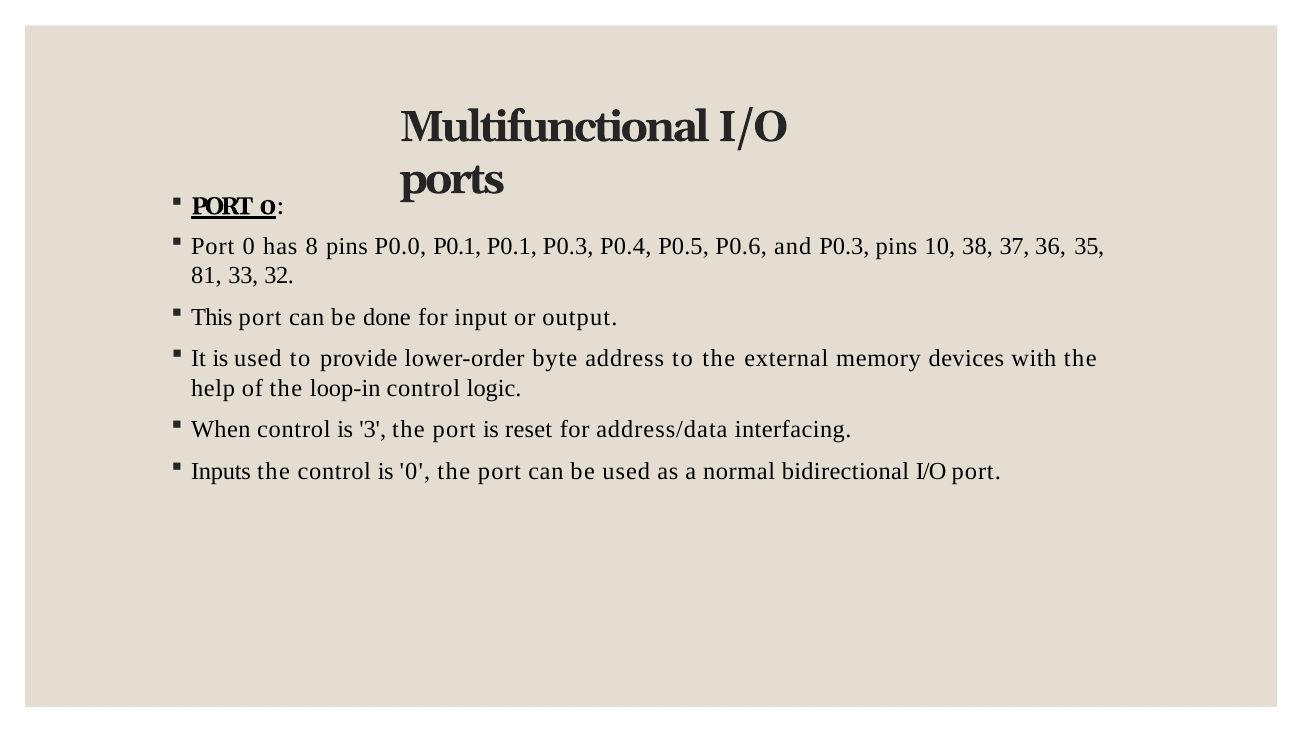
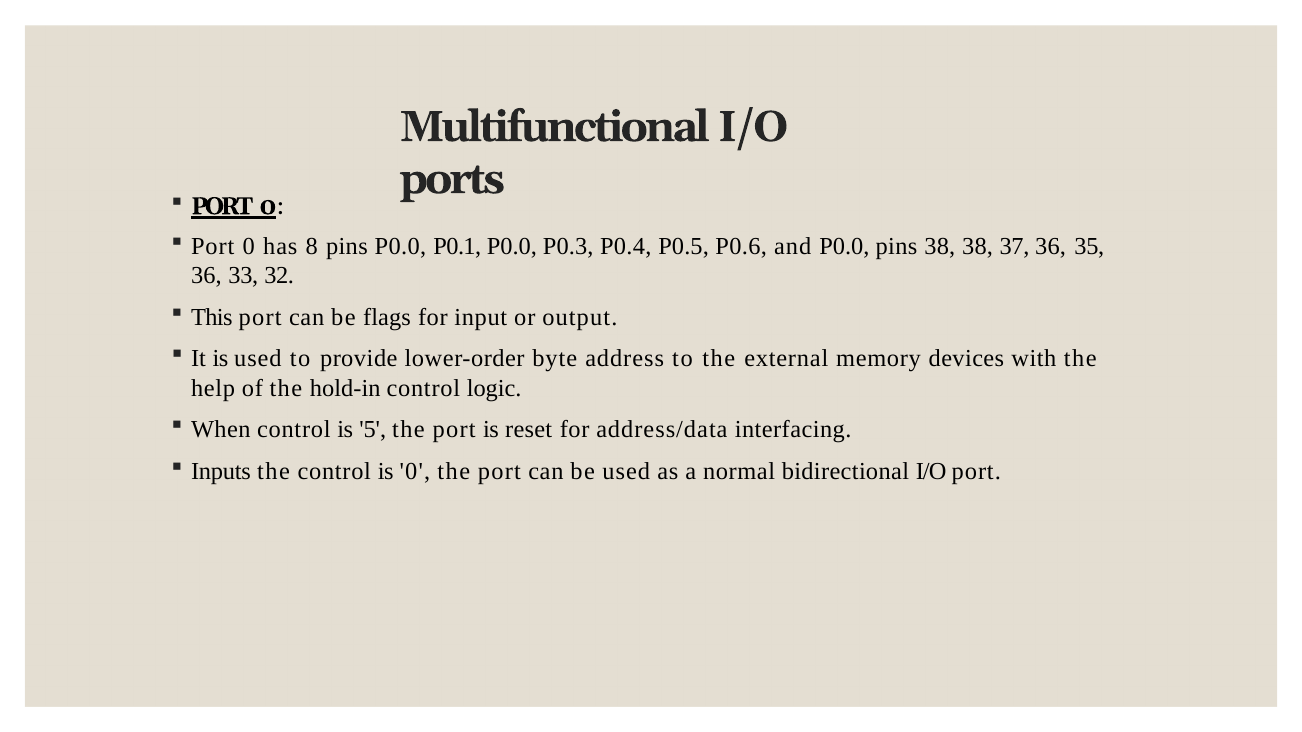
P0.1 P0.1: P0.1 -> P0.0 (512, 247)
and P0.3: P0.3 -> P0.0 (844, 247)
pins 10: 10 -> 38 (940, 247)
81: 81 -> 36 (206, 276)
done: done -> flags (387, 317)
loop-in: loop-in -> hold-in (345, 388)
3: 3 -> 5 (373, 430)
